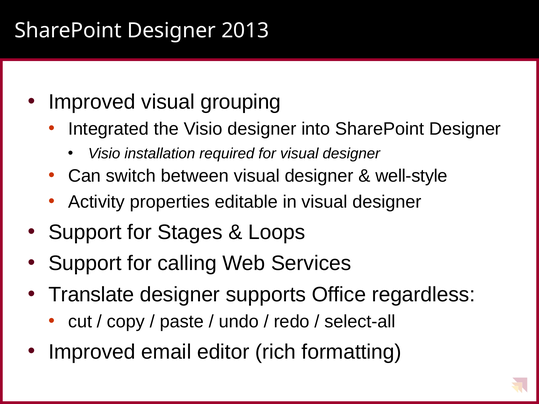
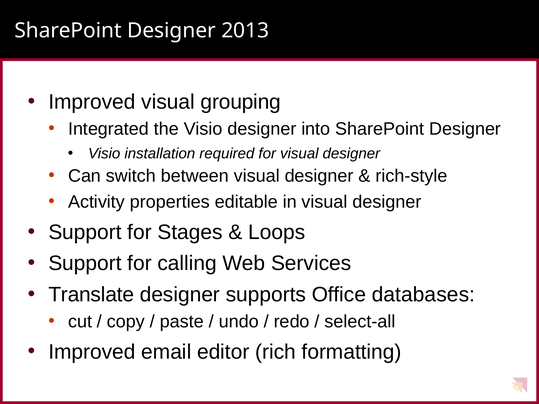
well-style: well-style -> rich-style (411, 176)
regardless: regardless -> databases (423, 295)
